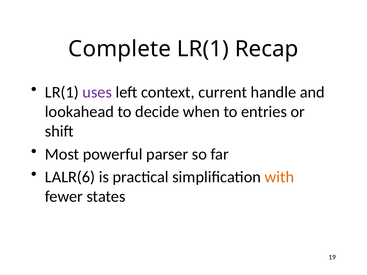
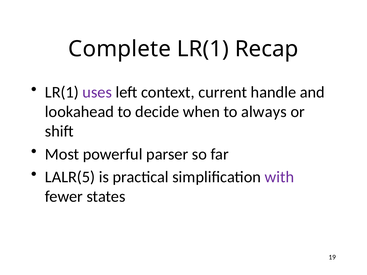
entries: entries -> always (264, 112)
LALR(6: LALR(6 -> LALR(5 (70, 177)
with colour: orange -> purple (279, 177)
